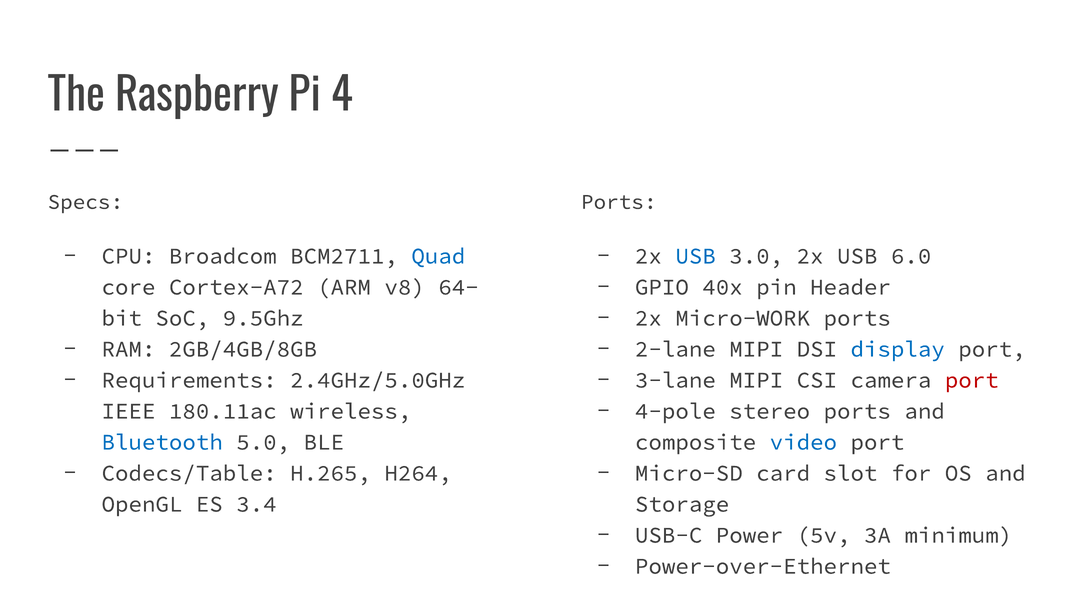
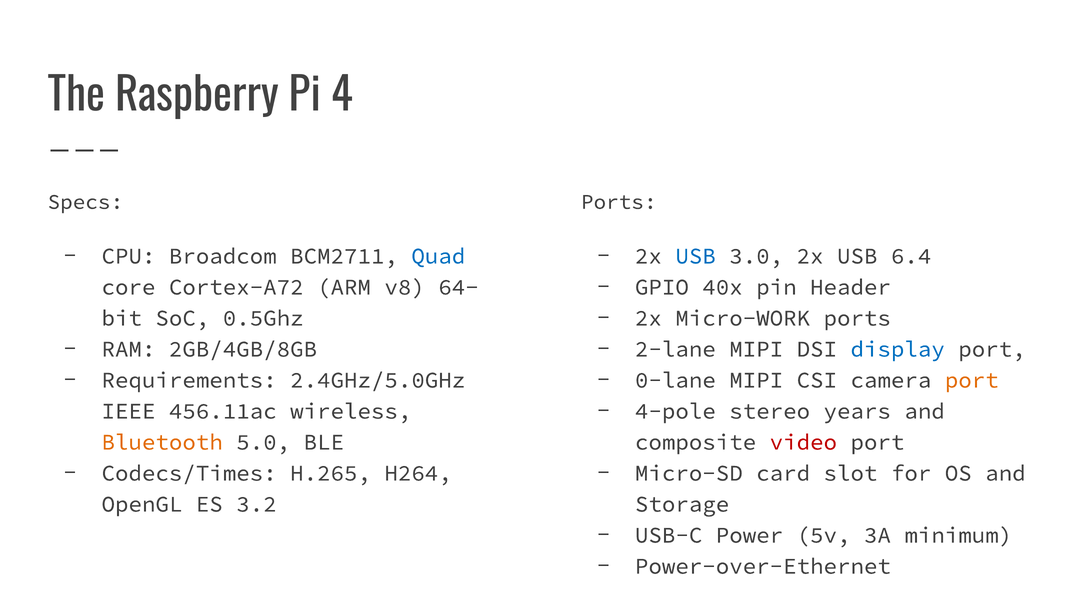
6.0: 6.0 -> 6.4 (911, 256)
9.5Ghz: 9.5Ghz -> 0.5Ghz (263, 318)
3-lane: 3-lane -> 0-lane (675, 380)
port colour: red -> orange (972, 380)
stereo ports: ports -> years (857, 411)
180.11ac: 180.11ac -> 456.11ac (223, 411)
Bluetooth colour: blue -> orange (162, 442)
video colour: blue -> red (803, 442)
Codecs/Table: Codecs/Table -> Codecs/Times (189, 473)
3.4: 3.4 -> 3.2 (256, 504)
